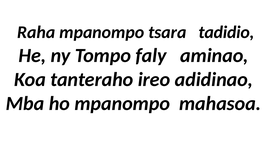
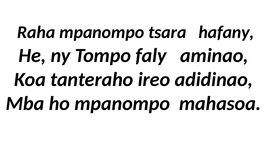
tadidio: tadidio -> hafany (226, 32)
